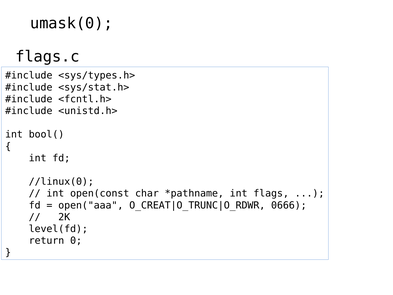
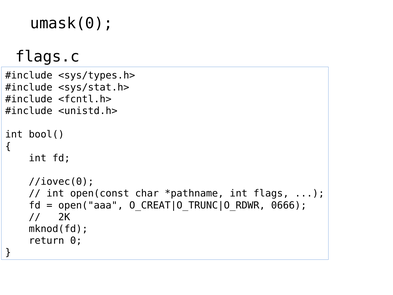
//linux(0: //linux(0 -> //iovec(0 (61, 182)
level(fd: level(fd -> mknod(fd (58, 229)
